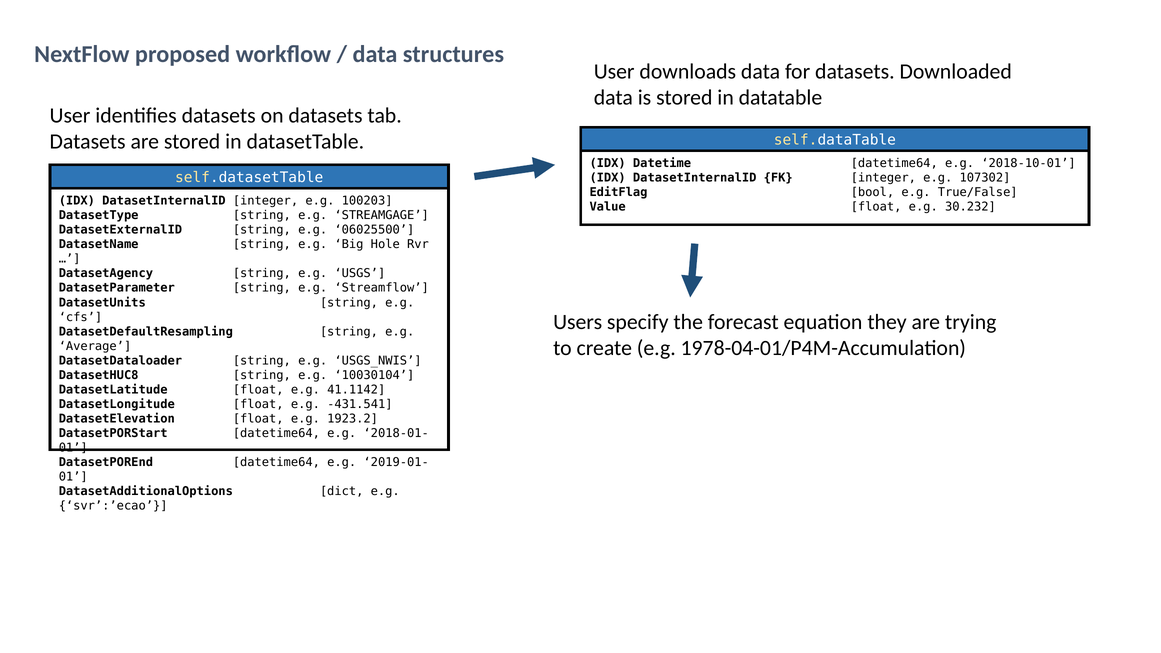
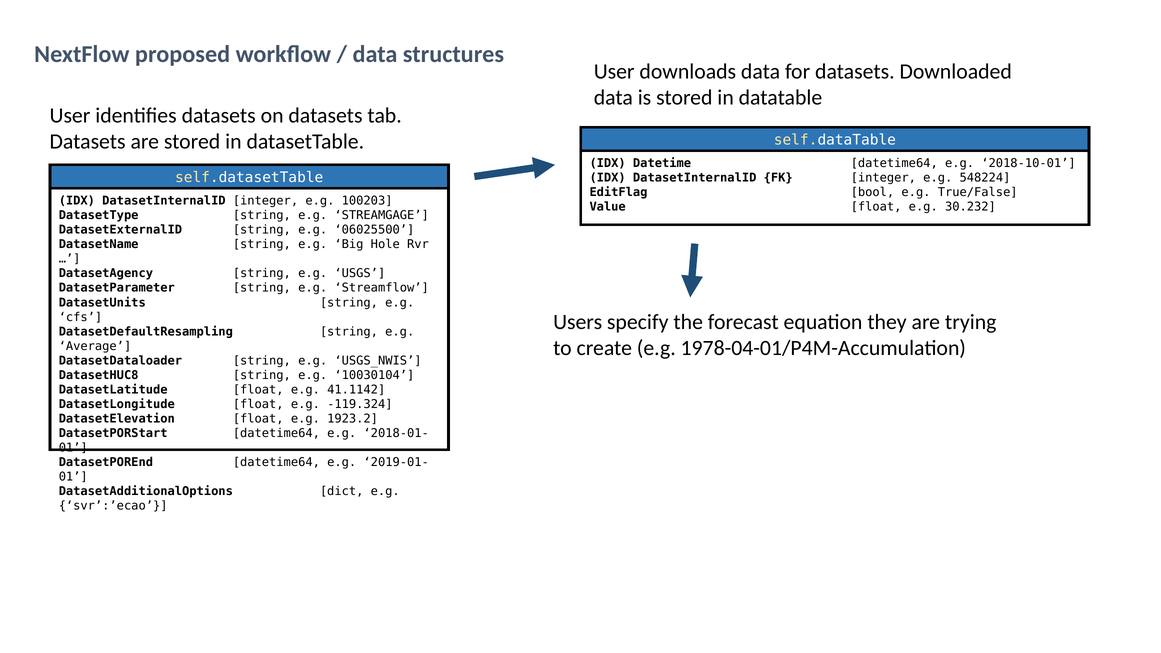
107302: 107302 -> 548224 (985, 178)
-431.541: -431.541 -> -119.324 (360, 404)
